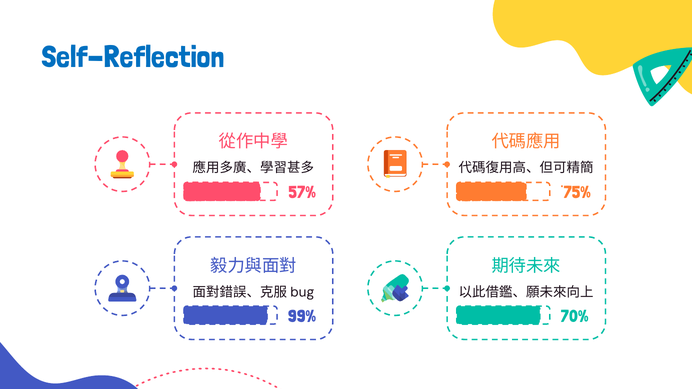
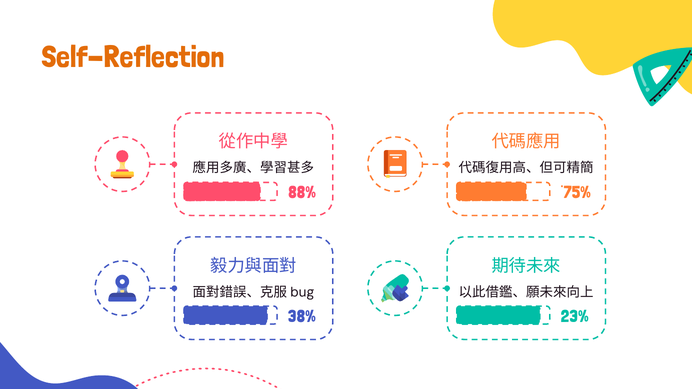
Self-Reflection colour: blue -> orange (133, 57)
57%: 57% -> 88% (302, 193)
99%: 99% -> 38% (302, 317)
70%: 70% -> 23% (575, 317)
